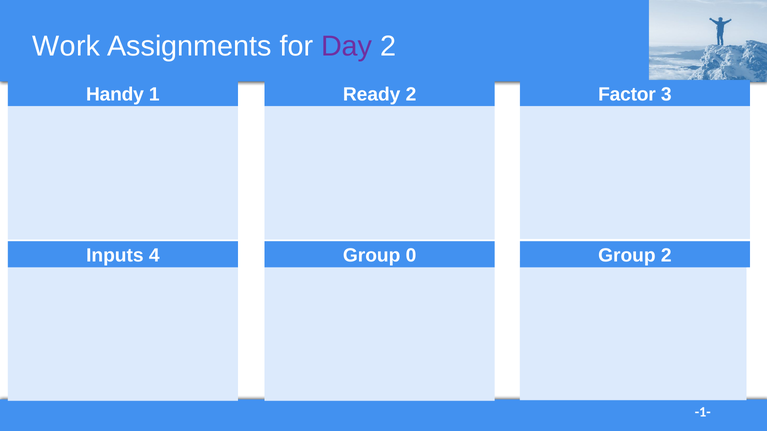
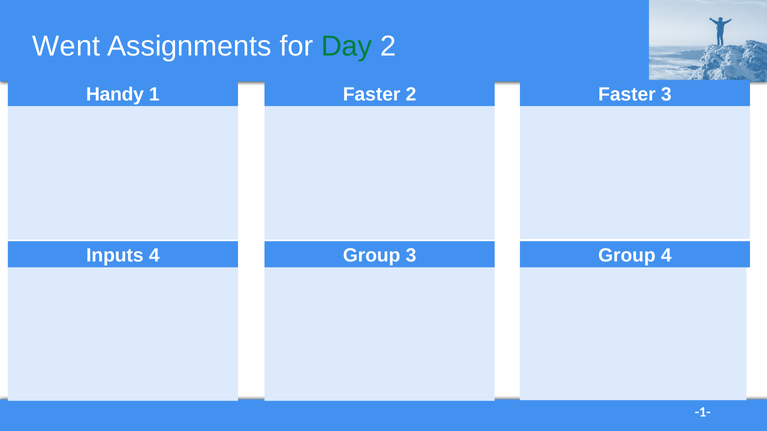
Work: Work -> Went (66, 47)
Day colour: purple -> green (347, 47)
1 Ready: Ready -> Faster (372, 94)
2 Factor: Factor -> Faster (627, 94)
Group 0: 0 -> 3 (411, 256)
Group 2: 2 -> 4 (666, 256)
